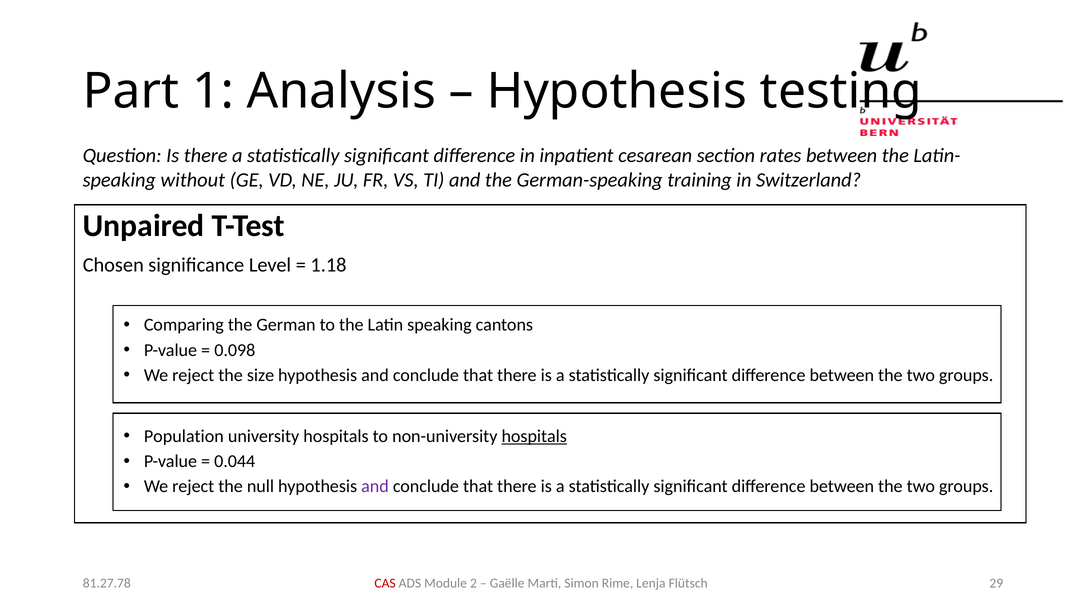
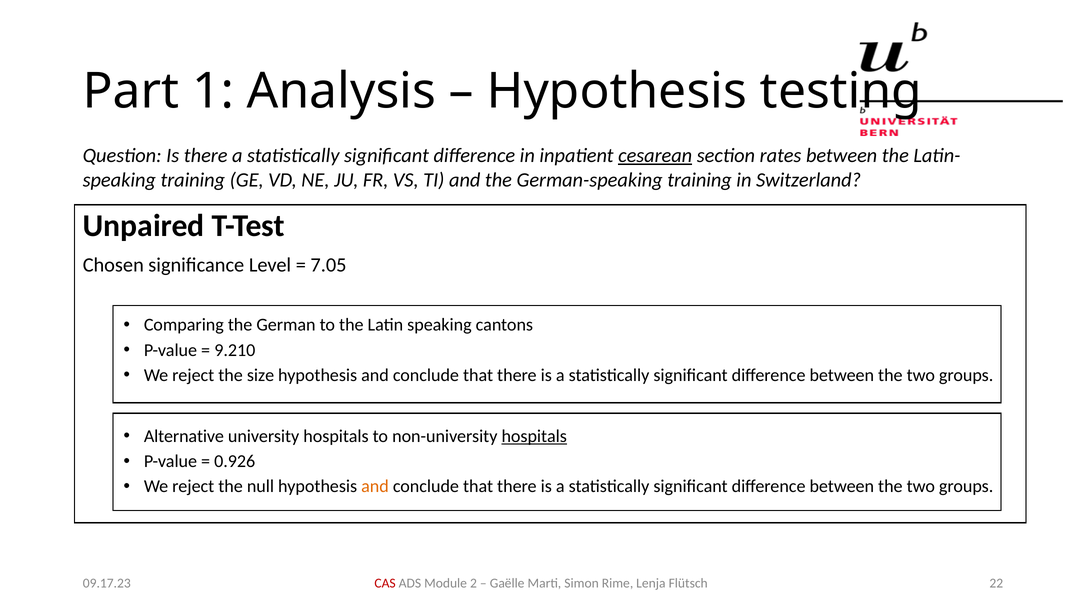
cesarean underline: none -> present (655, 155)
speaking without: without -> training (193, 180)
1.18: 1.18 -> 7.05 (328, 265)
0.098: 0.098 -> 9.210 (235, 350)
Population: Population -> Alternative (184, 436)
0.044: 0.044 -> 0.926 (235, 461)
and colour: purple -> orange (375, 486)
29: 29 -> 22 (996, 583)
81.27.78: 81.27.78 -> 09.17.23 (107, 583)
